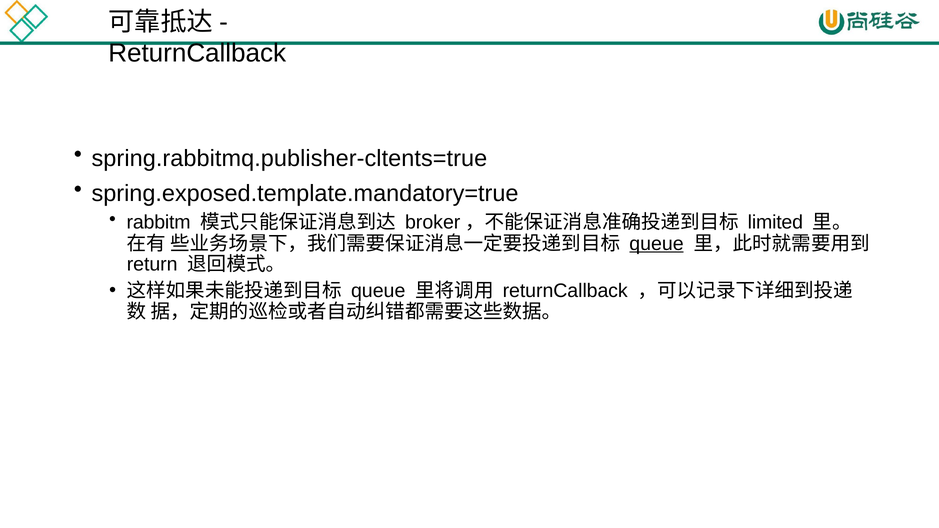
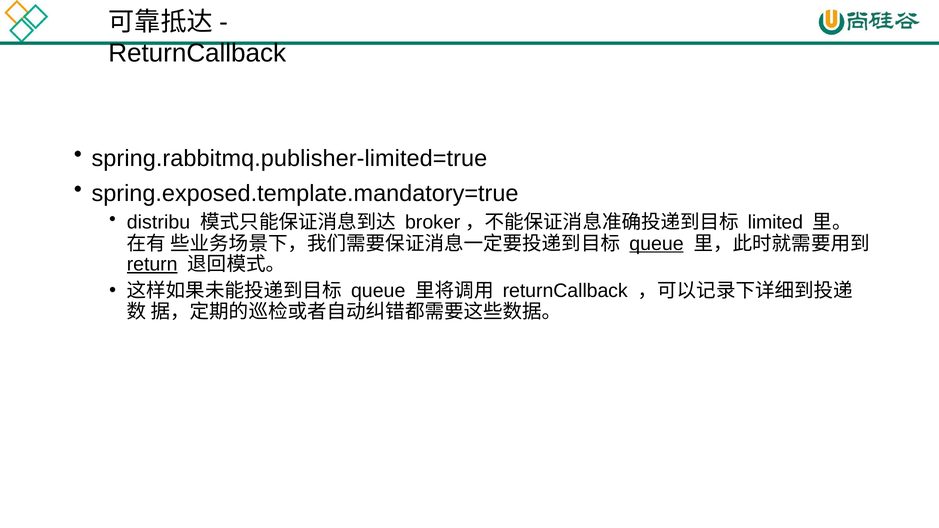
spring.rabbitmq.publisher-cltents=true: spring.rabbitmq.publisher-cltents=true -> spring.rabbitmq.publisher-limited=true (289, 159)
rabbitm: rabbitm -> distribu (158, 223)
return underline: none -> present (152, 265)
